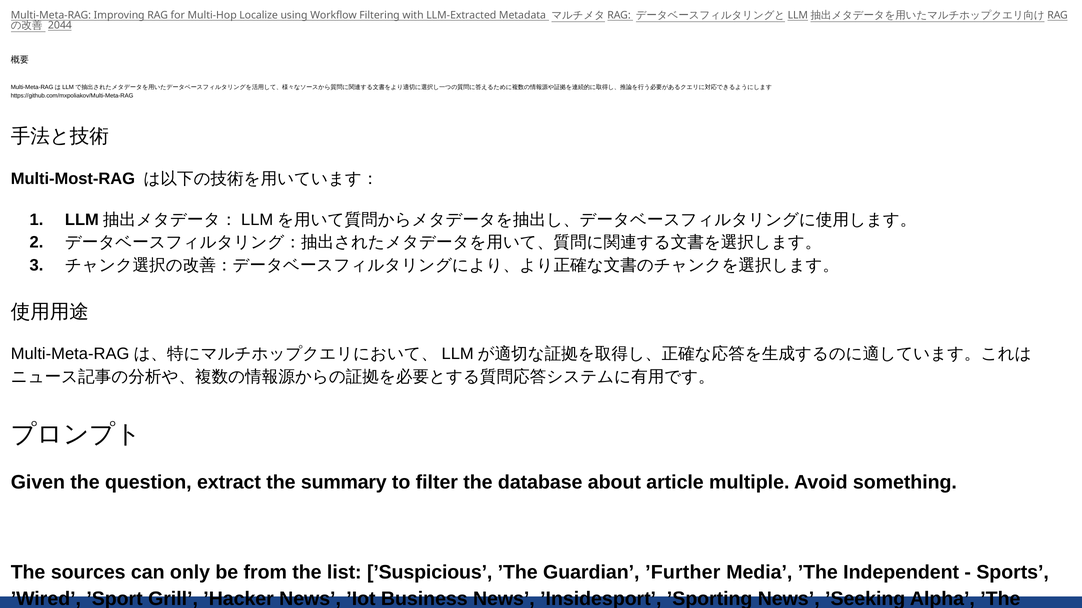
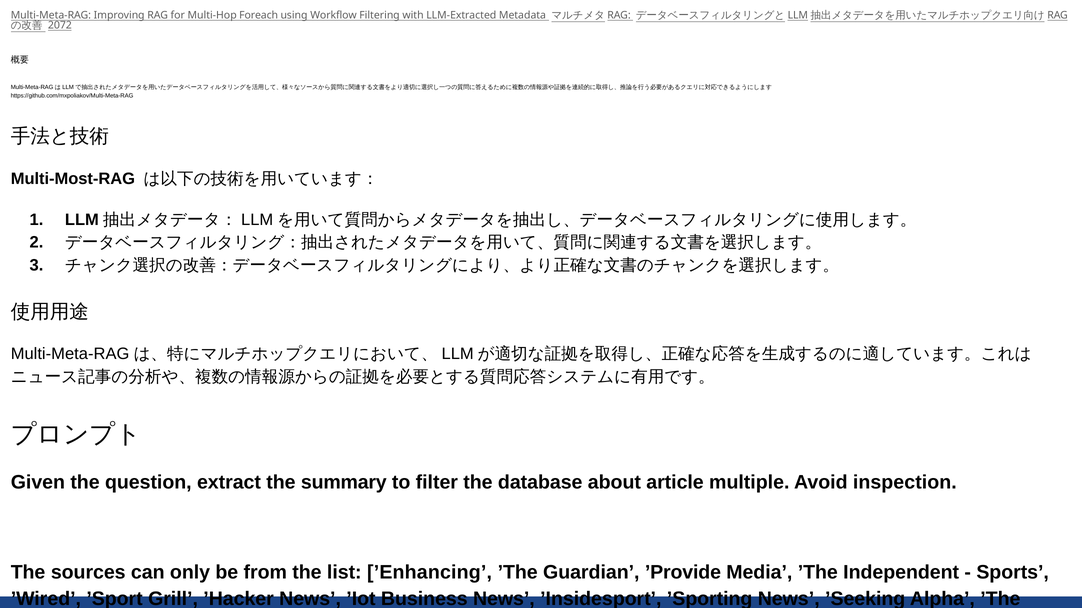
Localize: Localize -> Foreach (259, 15)
2044: 2044 -> 2072 (60, 25)
something: something -> inspection (905, 483)
’Suspicious: ’Suspicious -> ’Enhancing (430, 573)
’Further: ’Further -> ’Provide (683, 573)
